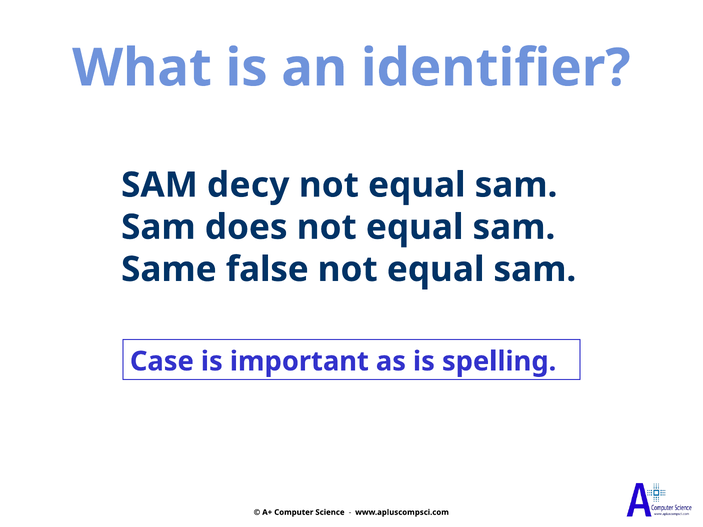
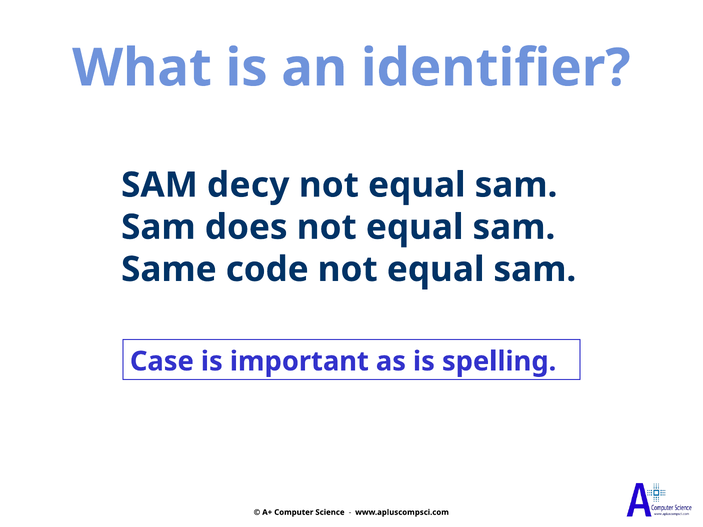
false: false -> code (267, 270)
